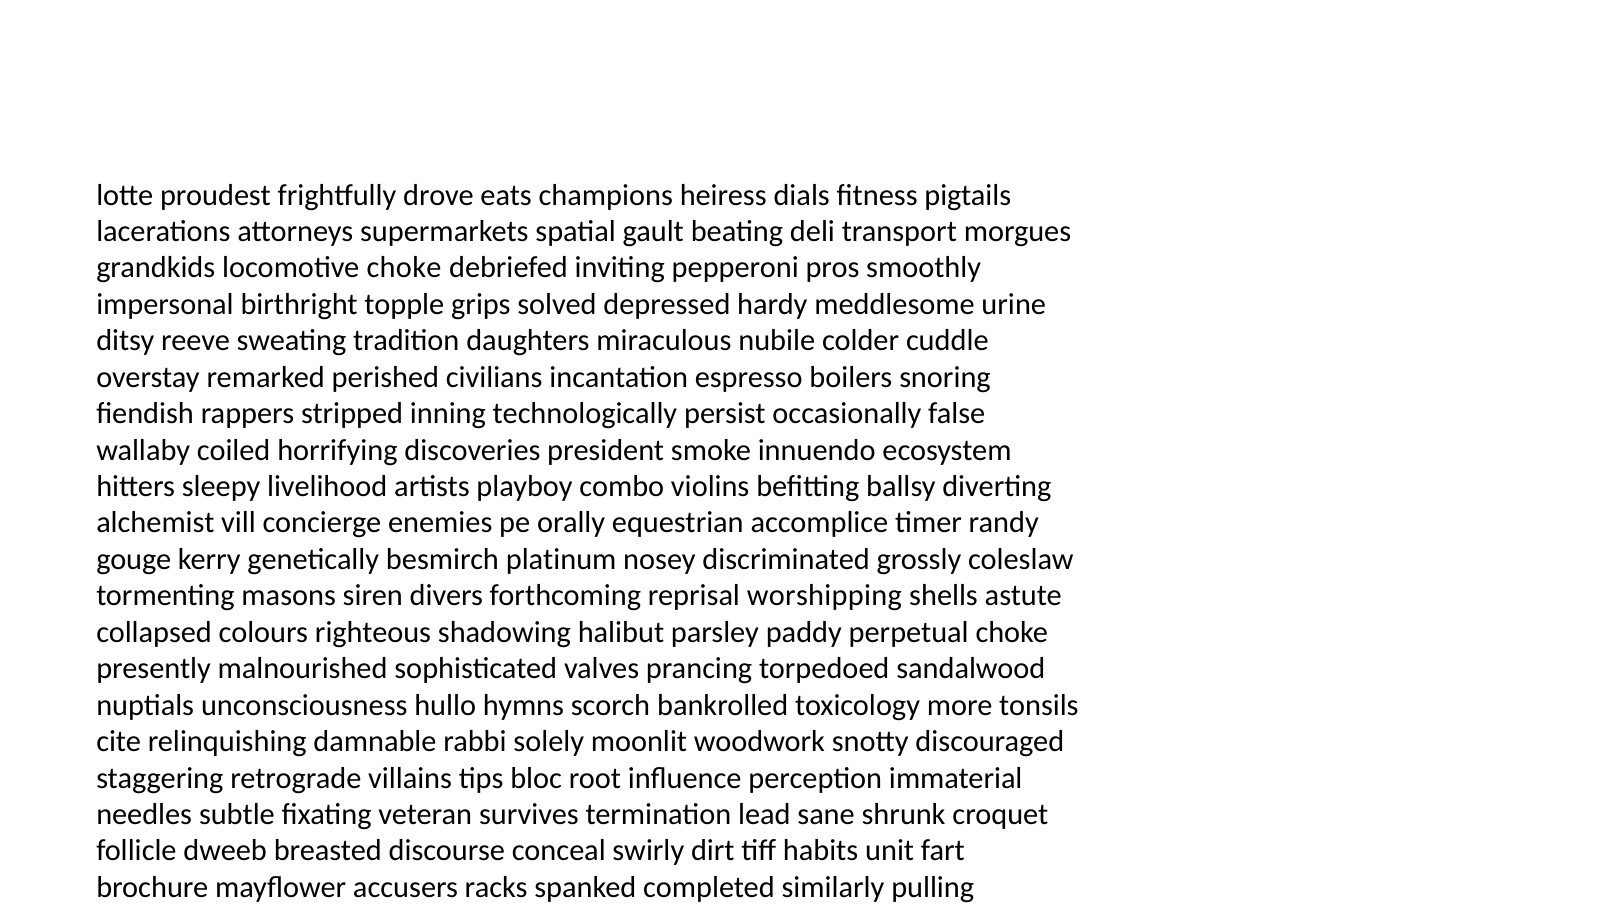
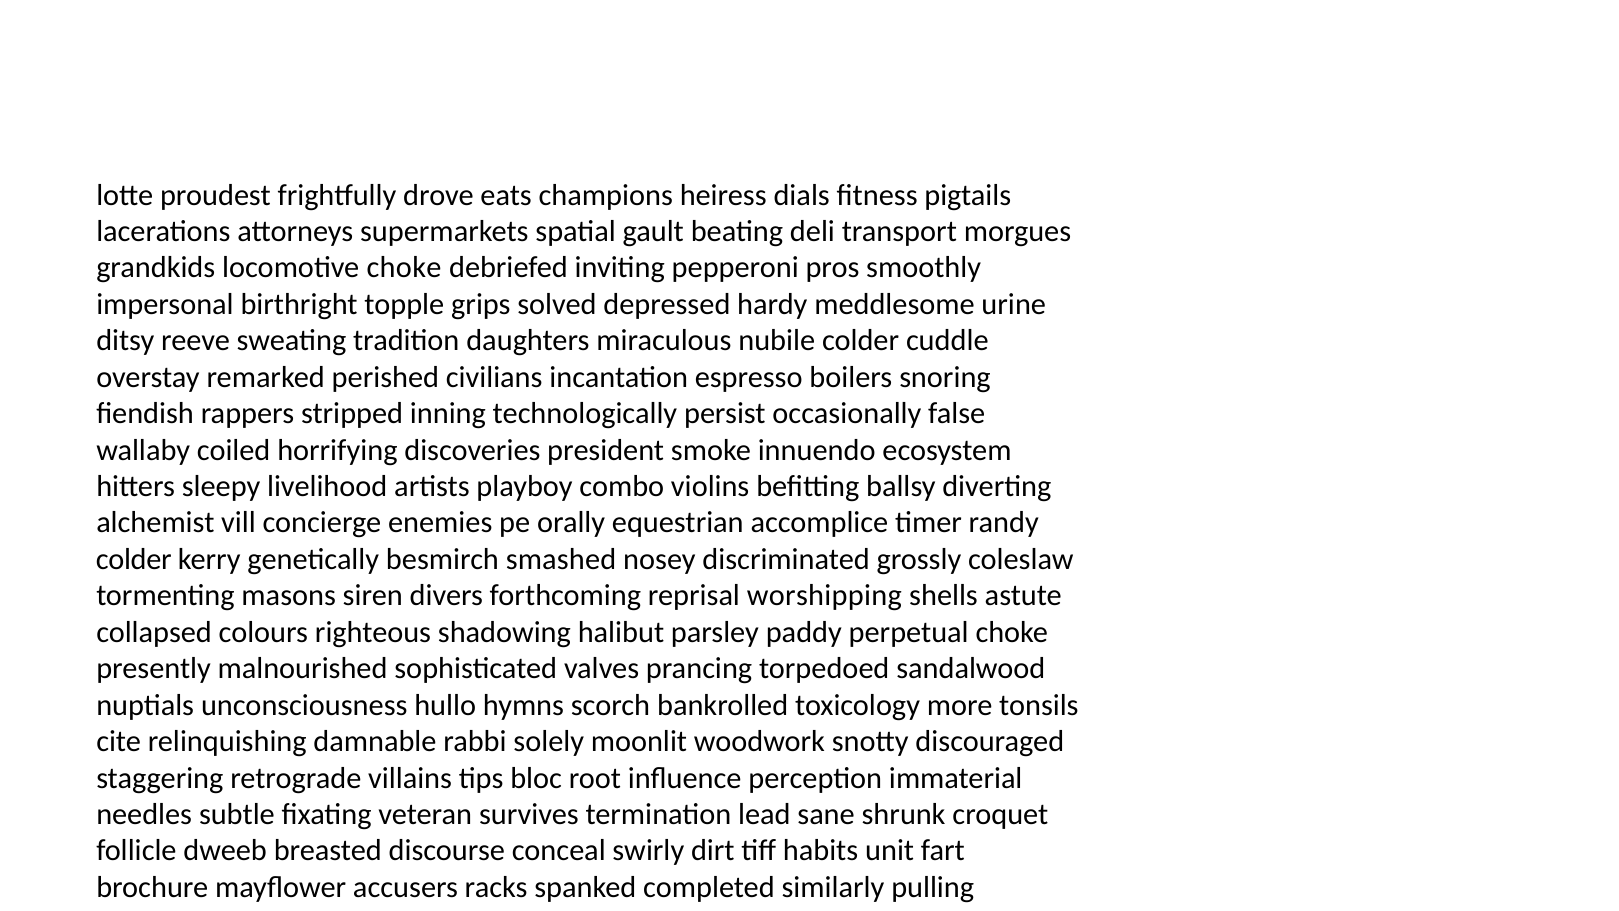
gouge: gouge -> colder (134, 559)
besmirch platinum: platinum -> smashed (561, 559)
